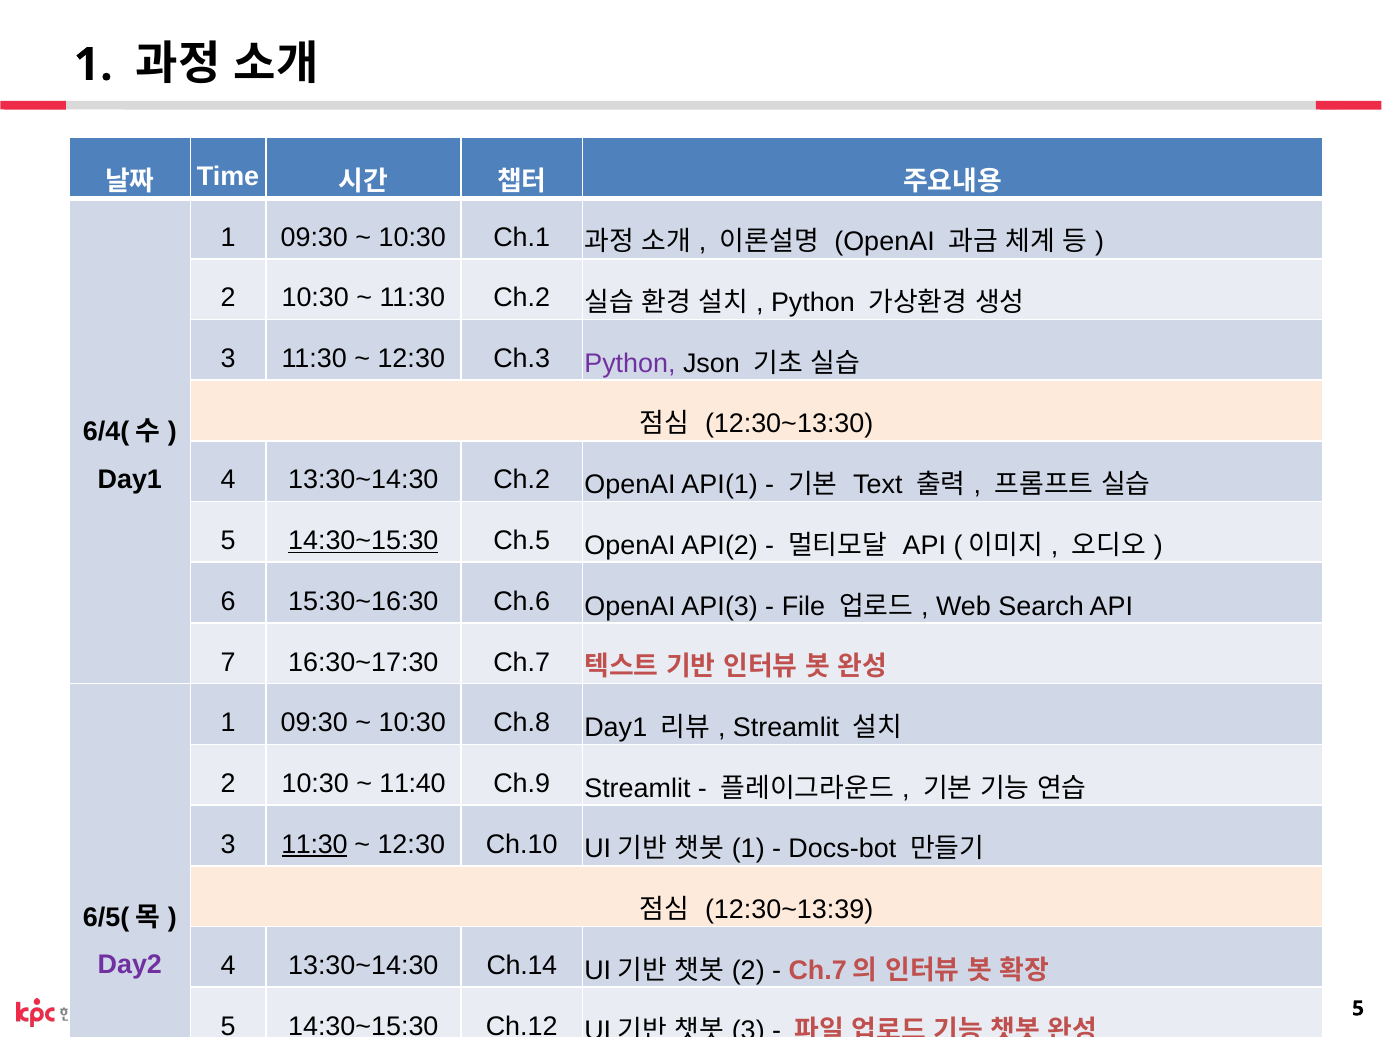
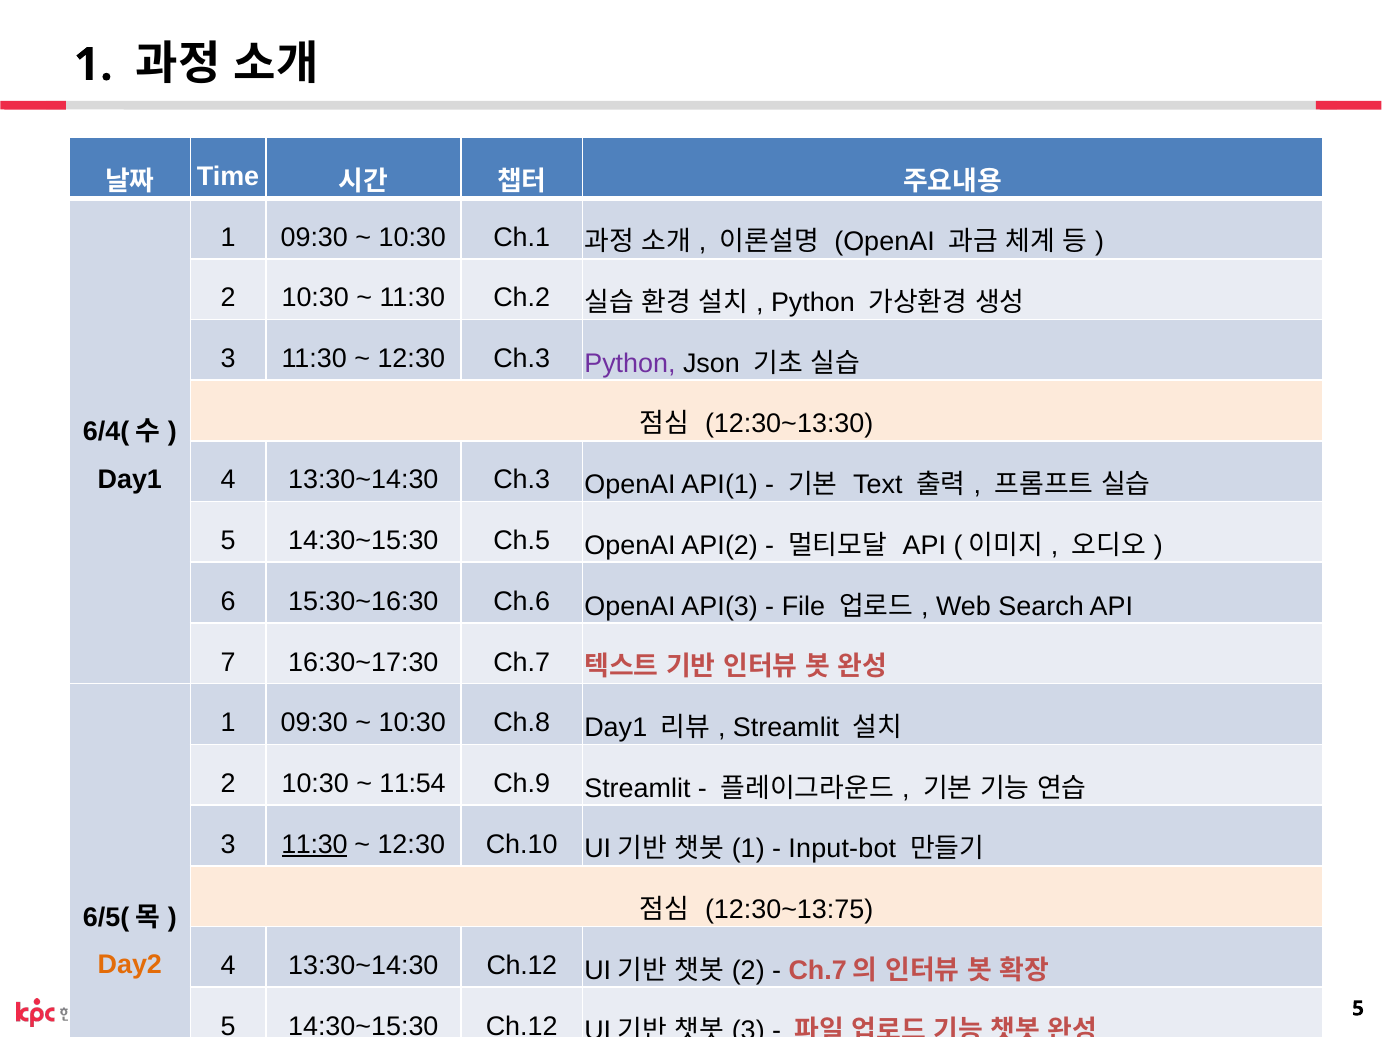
13:30~14:30 Ch.2: Ch.2 -> Ch.3 (522, 480)
14:30~15:30 underline: present -> none (363, 541)
11:40: 11:40 -> 11:54 (412, 784)
Docs-bot: Docs-bot -> Input-bot (842, 849)
12:30~13:39: 12:30~13:39 -> 12:30~13:75 (789, 910)
Day2 colour: purple -> orange (130, 965)
13:30~14:30 Ch.14: Ch.14 -> Ch.12 (522, 966)
